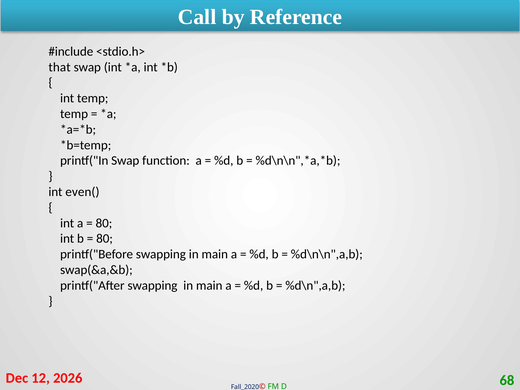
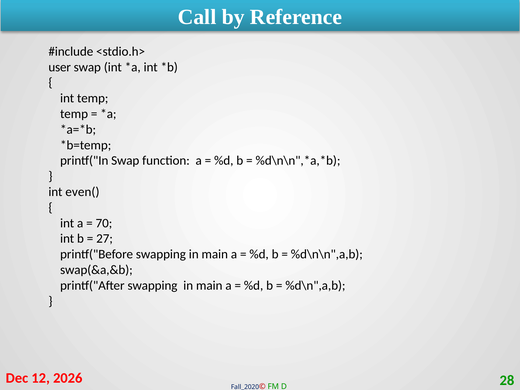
that: that -> user (60, 67)
80: 80 -> 70 (104, 223)
80: 80 -> 27 (105, 239)
68: 68 -> 28 (507, 380)
